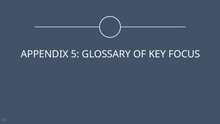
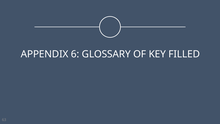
5: 5 -> 6 (75, 54)
FOCUS: FOCUS -> FILLED (184, 54)
